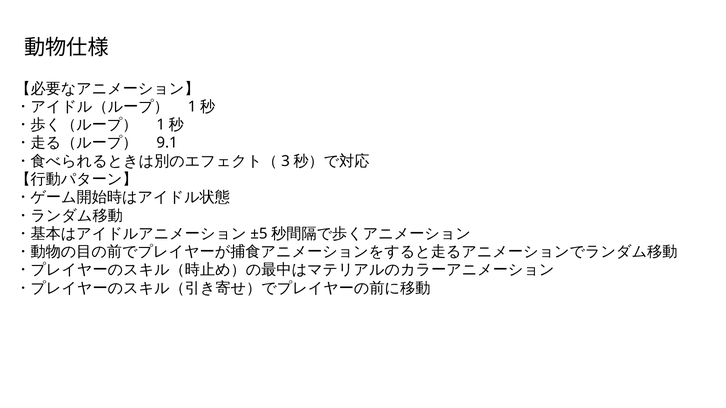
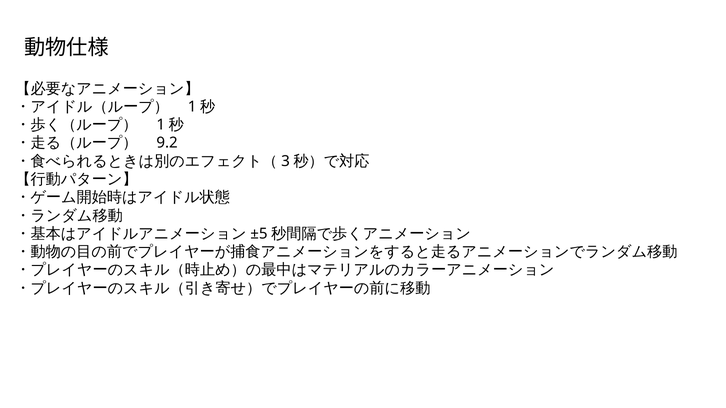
9.1: 9.1 -> 9.2 (167, 143)
